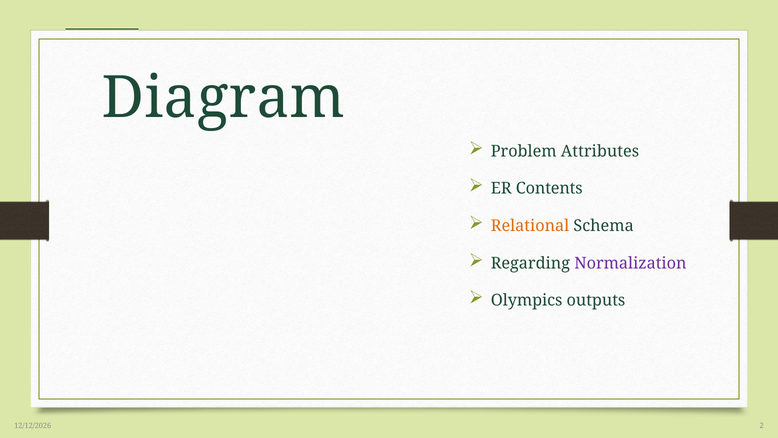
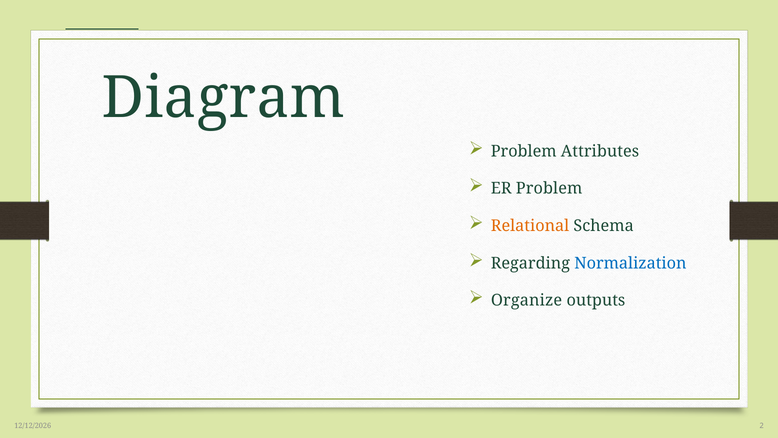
ER Contents: Contents -> Problem (549, 188)
Normalization colour: purple -> blue (630, 263)
Olympics: Olympics -> Organize (527, 300)
